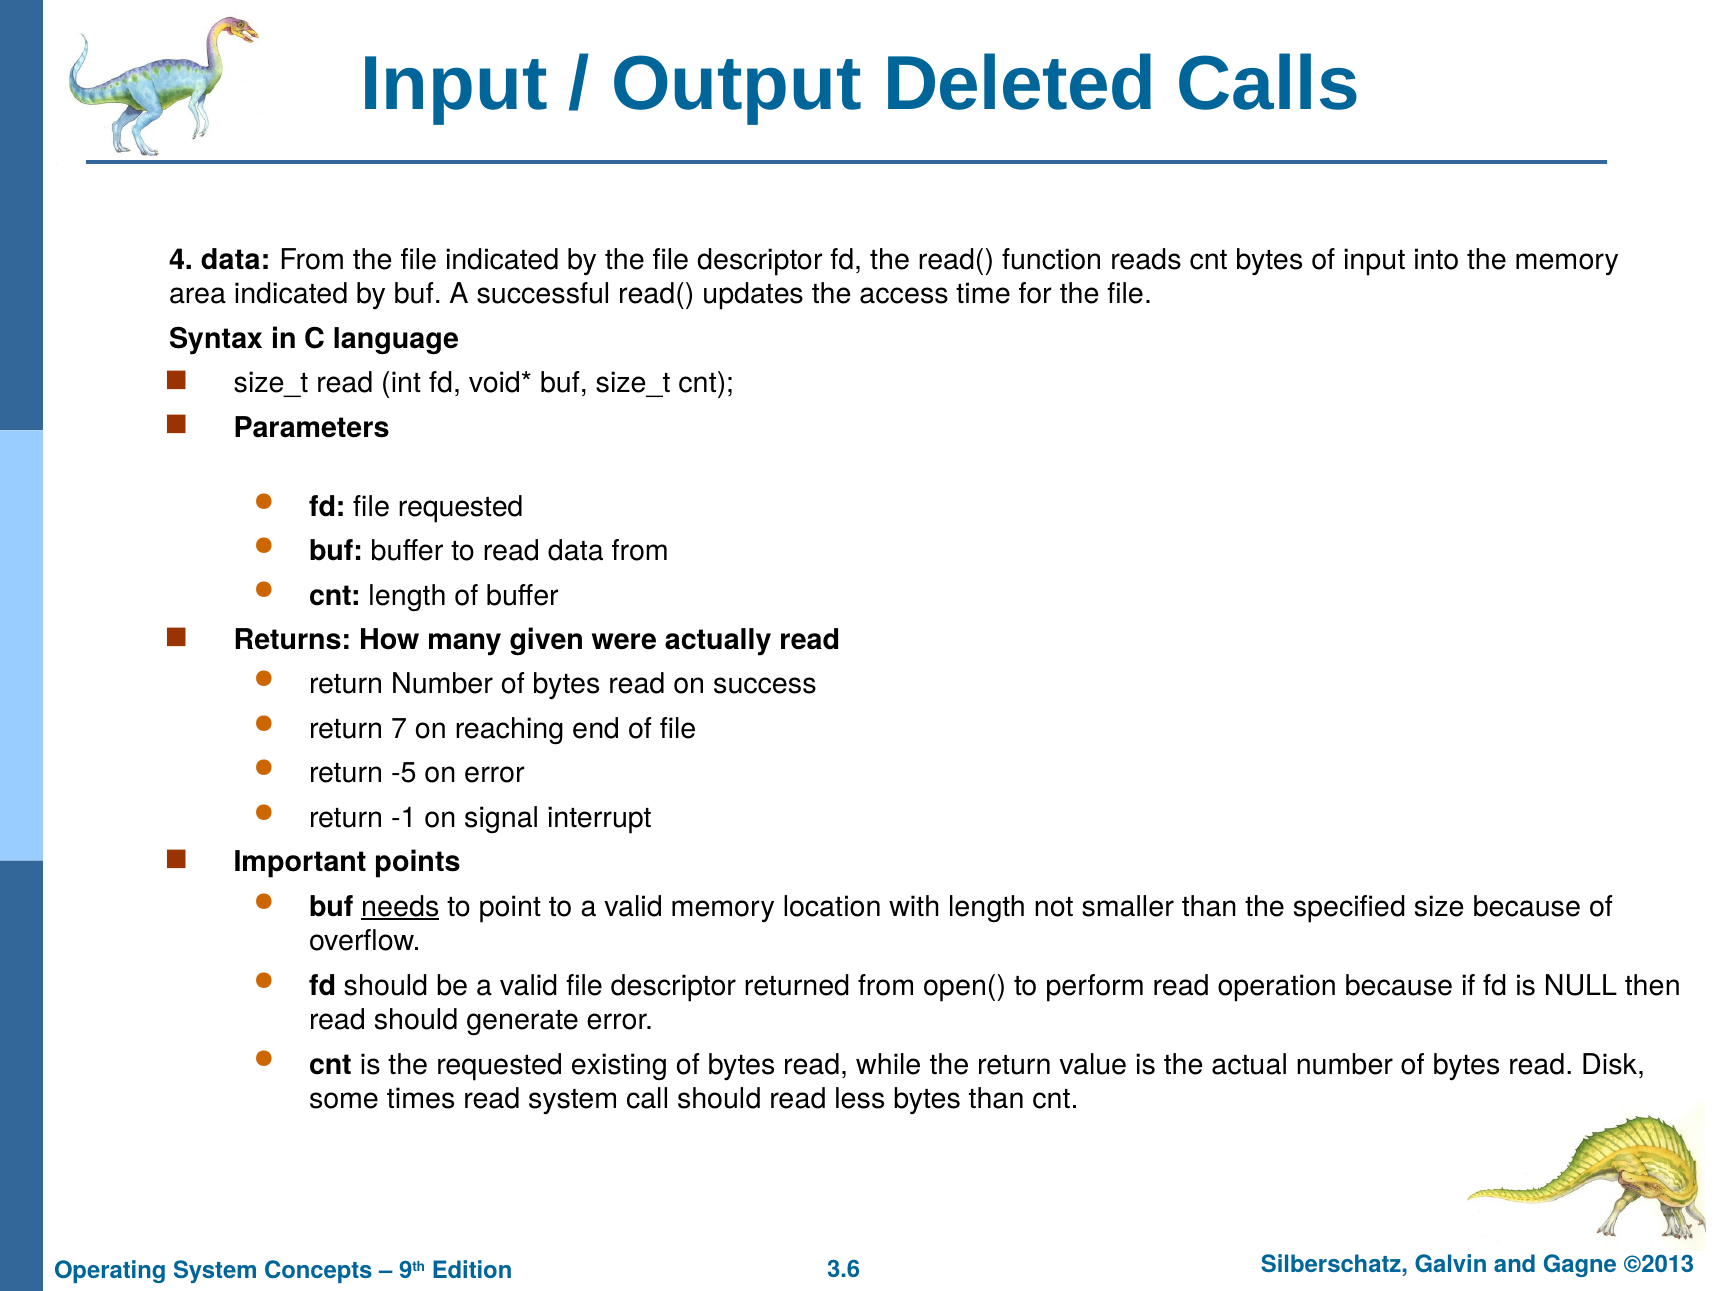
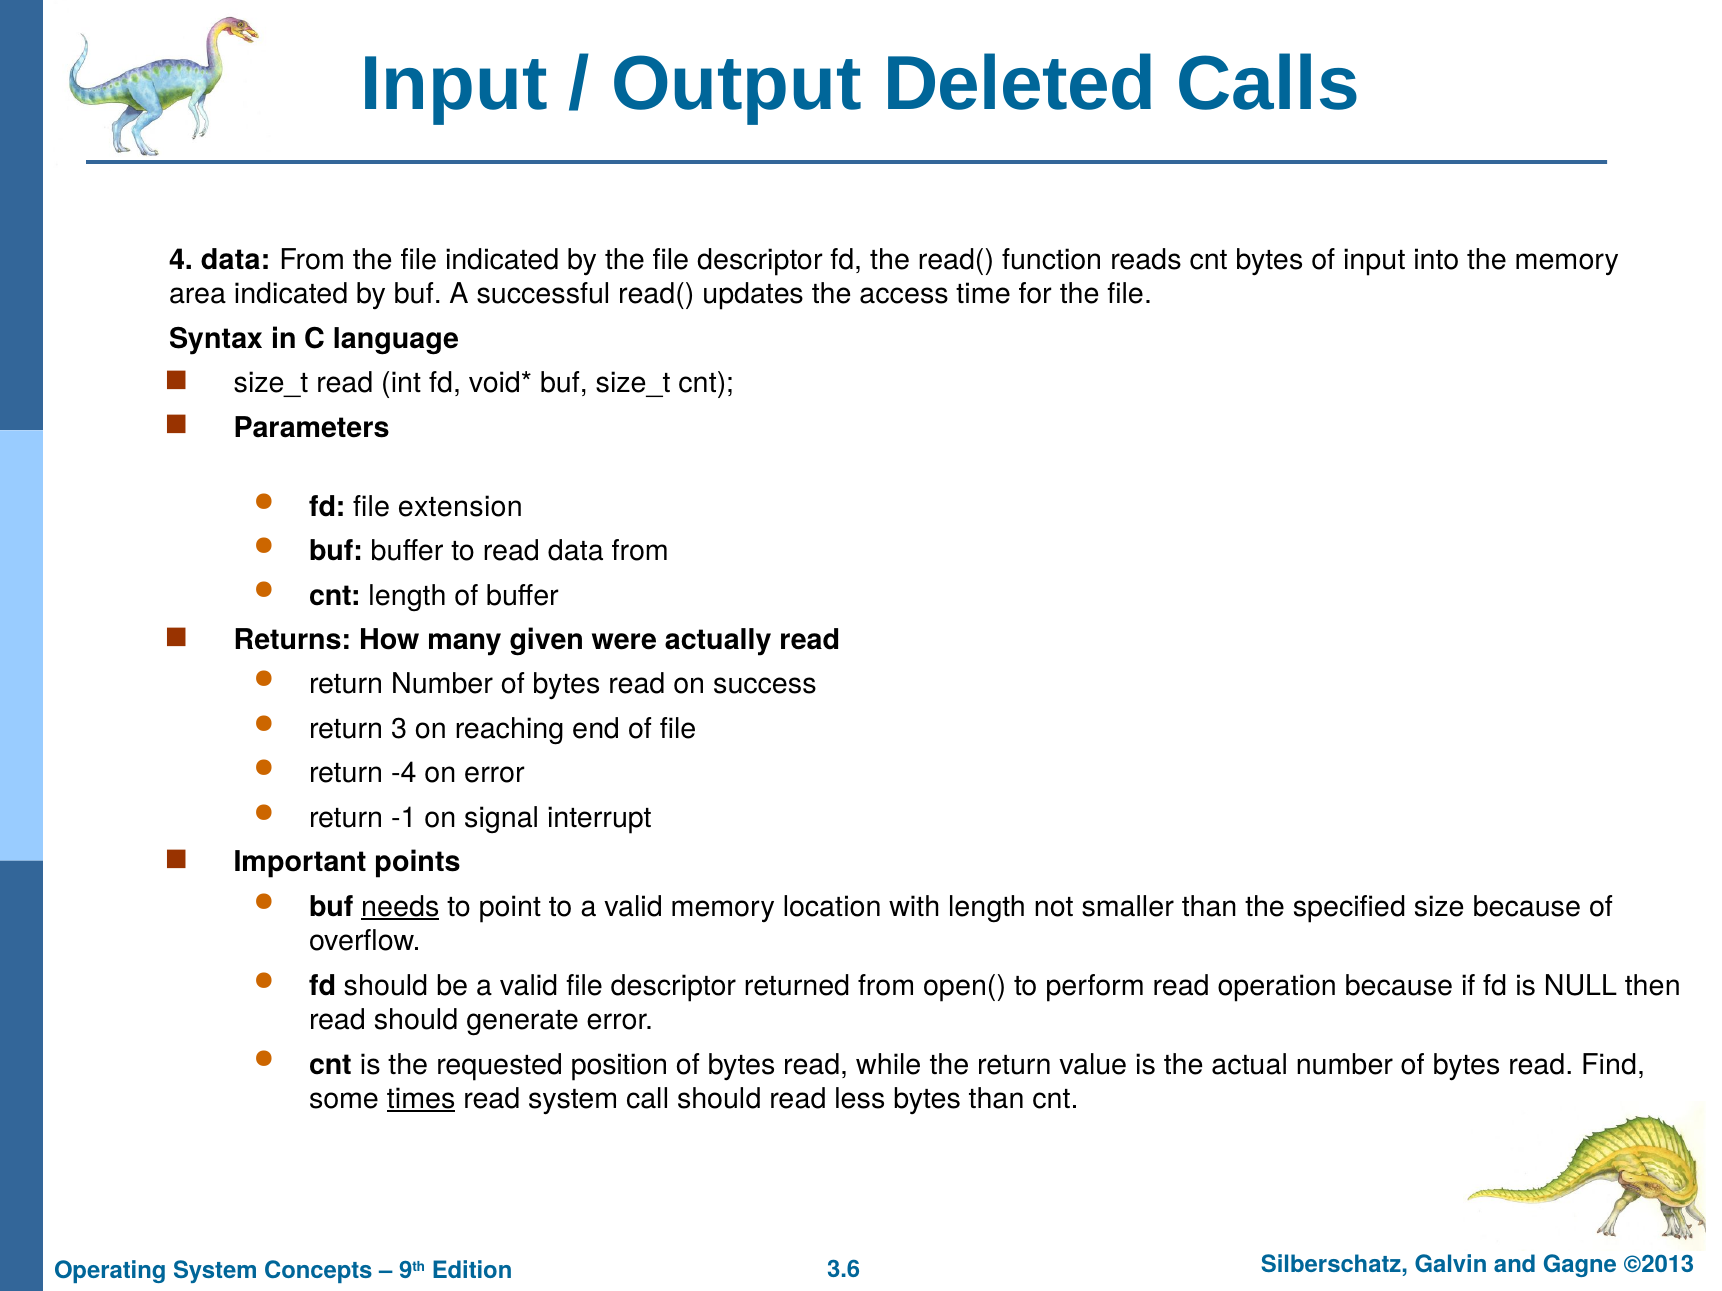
file requested: requested -> extension (460, 507)
7: 7 -> 3 (399, 729)
-5: -5 -> -4 (404, 774)
existing: existing -> position (619, 1065)
Disk: Disk -> Find (1613, 1065)
times underline: none -> present (421, 1099)
